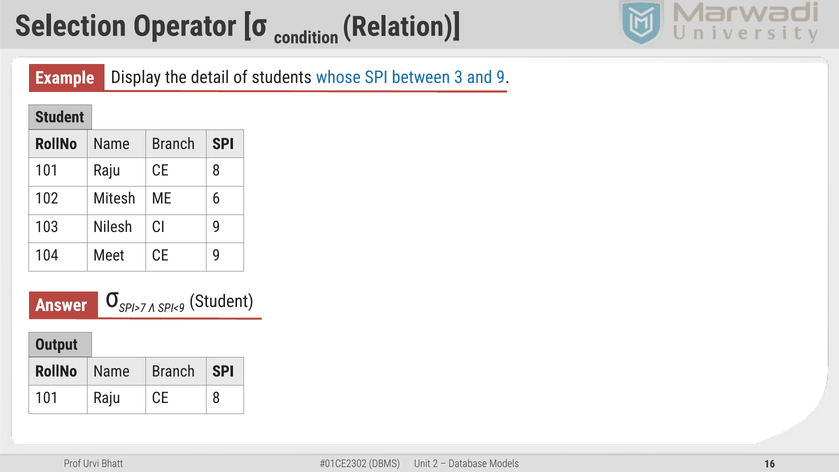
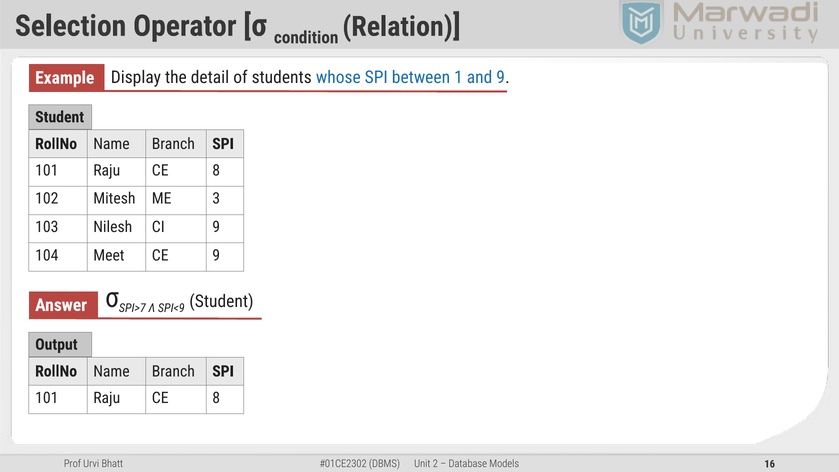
3: 3 -> 1 (458, 77)
6: 6 -> 3 (216, 199)
